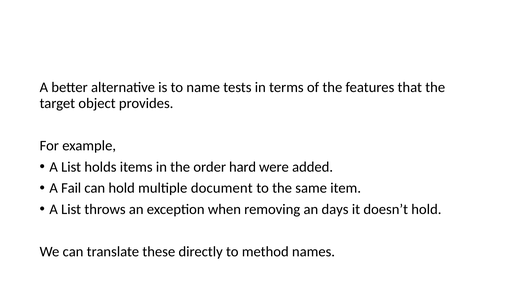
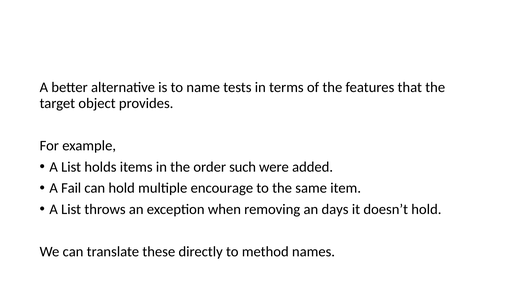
hard: hard -> such (243, 167)
document: document -> encourage (222, 188)
